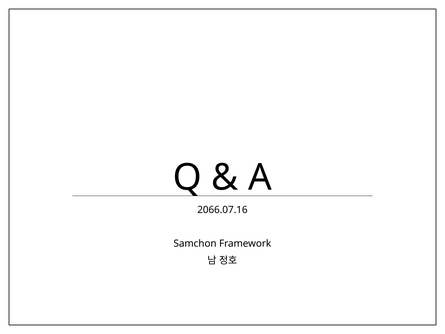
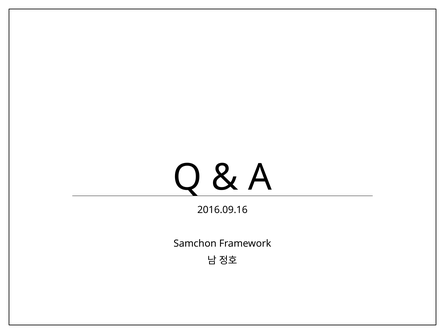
2066.07.16: 2066.07.16 -> 2016.09.16 (222, 210)
